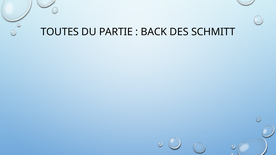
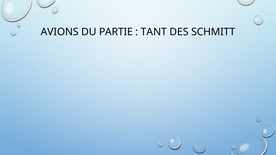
TOUTES: TOUTES -> AVIONS (60, 32)
BACK: BACK -> TANT (154, 32)
